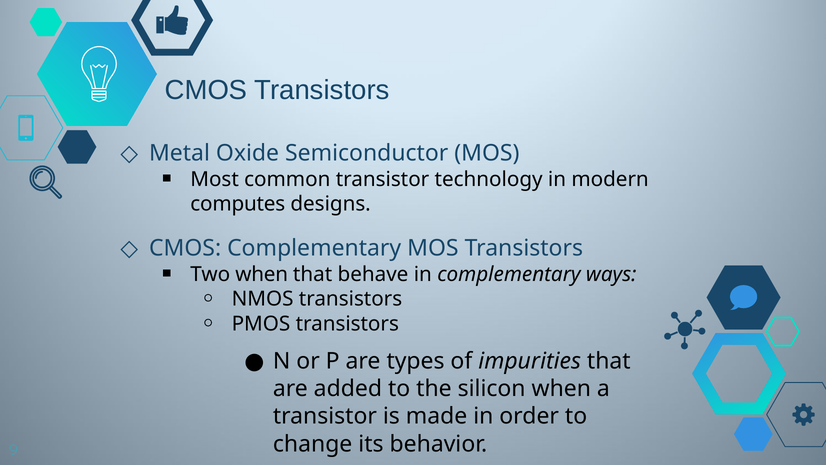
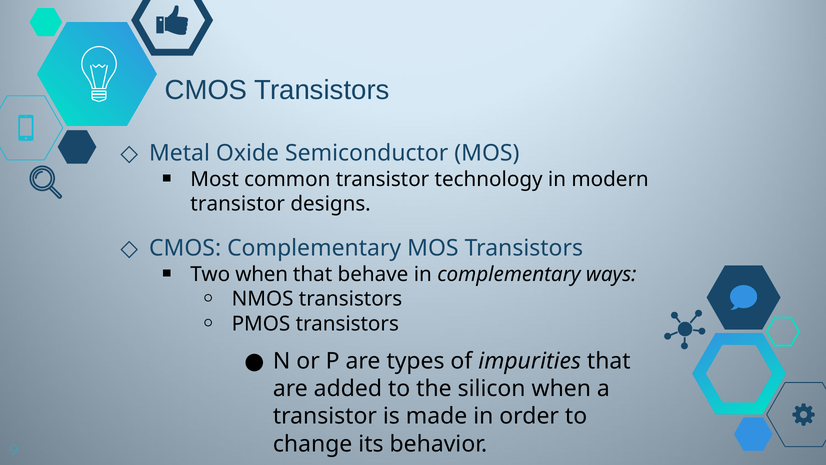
computes: computes -> transistor (238, 204)
